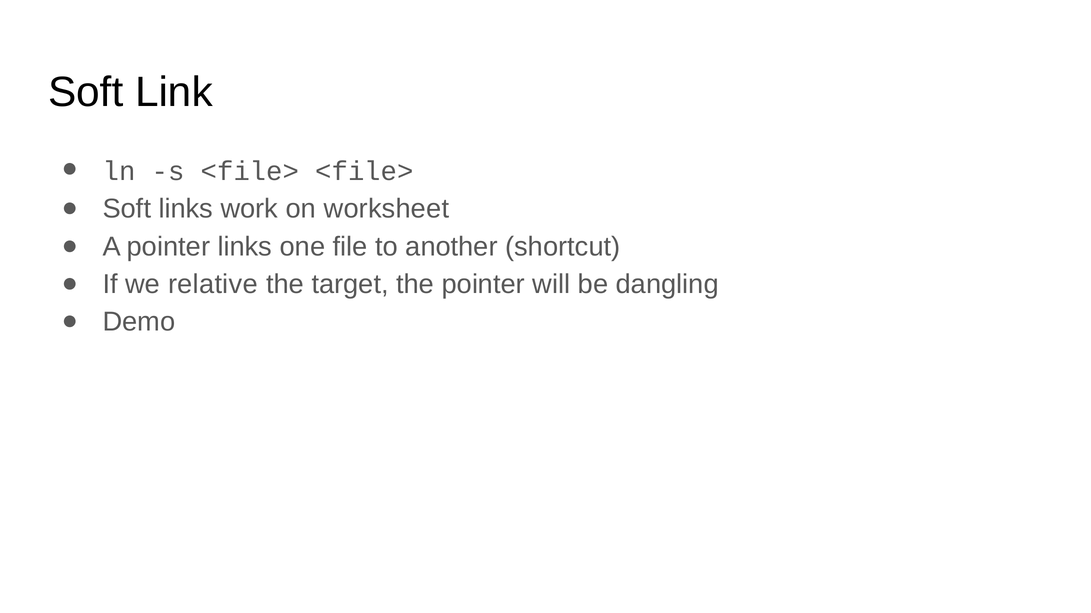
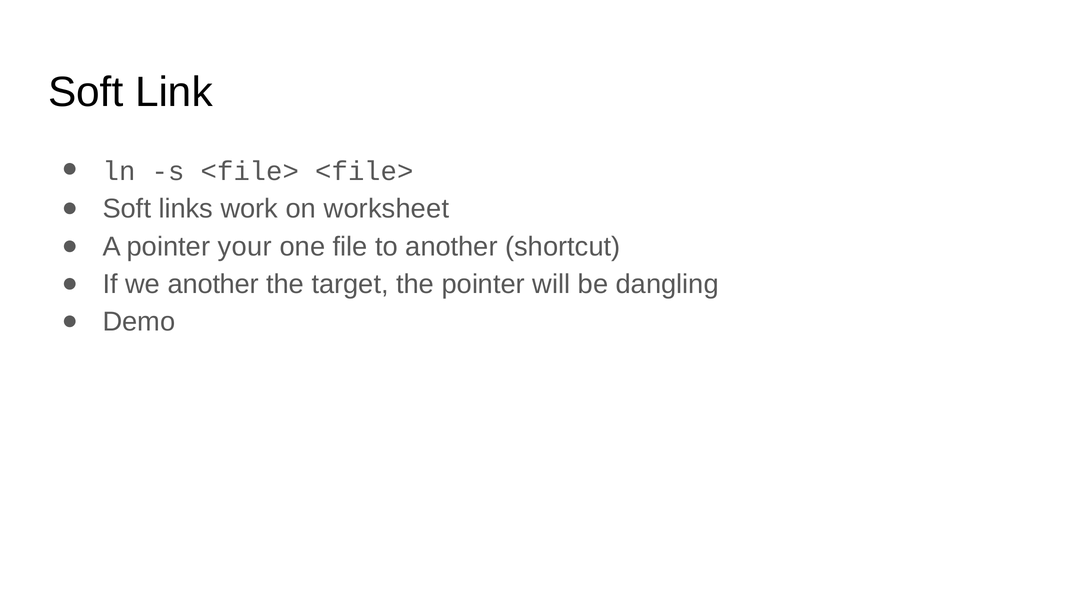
pointer links: links -> your (245, 247)
we relative: relative -> another (213, 284)
